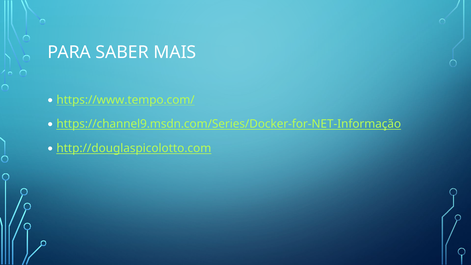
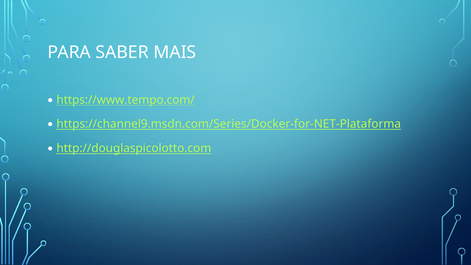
https://channel9.msdn.com/Series/Docker-for-NET-Informação: https://channel9.msdn.com/Series/Docker-for-NET-Informação -> https://channel9.msdn.com/Series/Docker-for-NET-Plataforma (229, 124)
